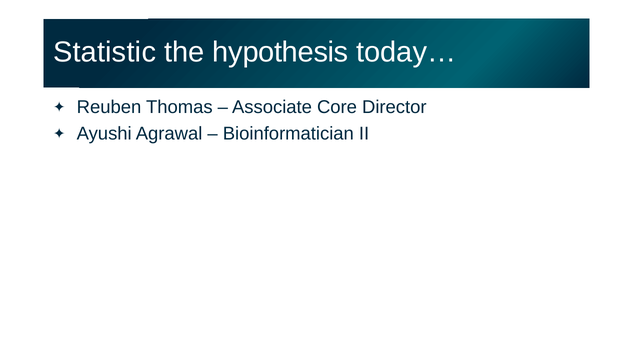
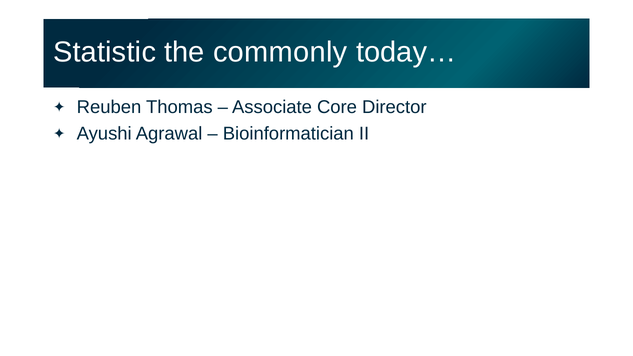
hypothesis: hypothesis -> commonly (280, 52)
